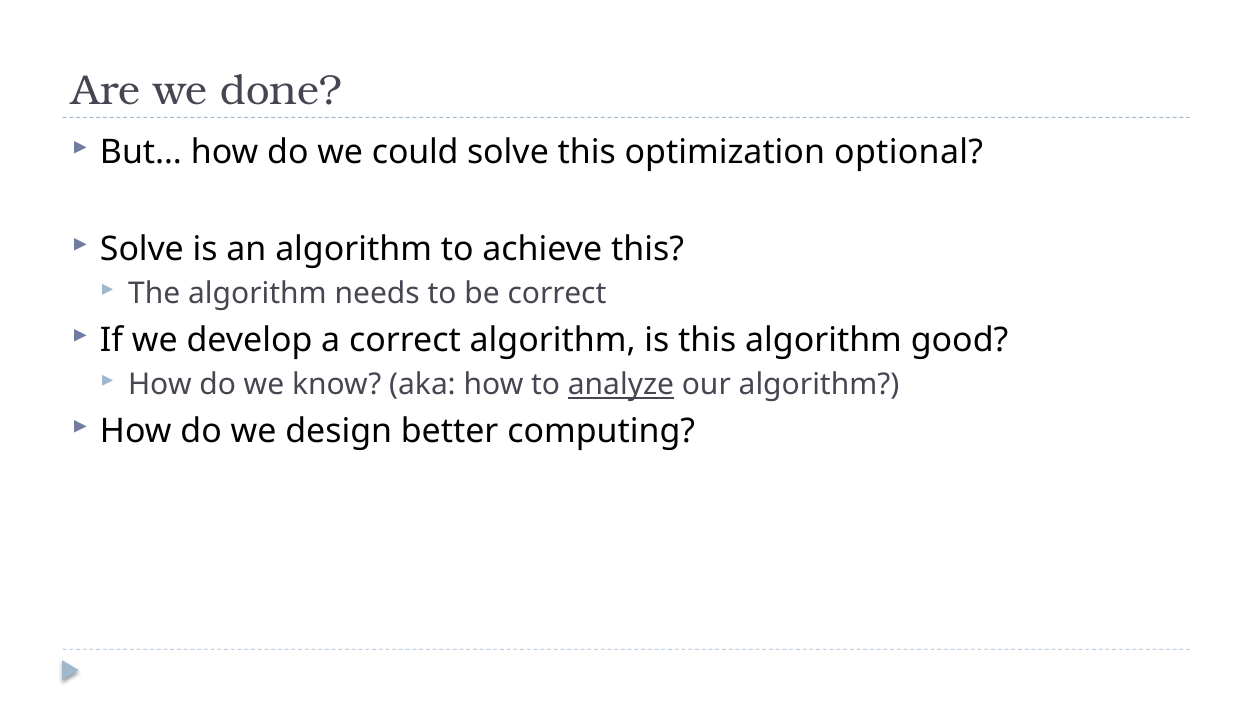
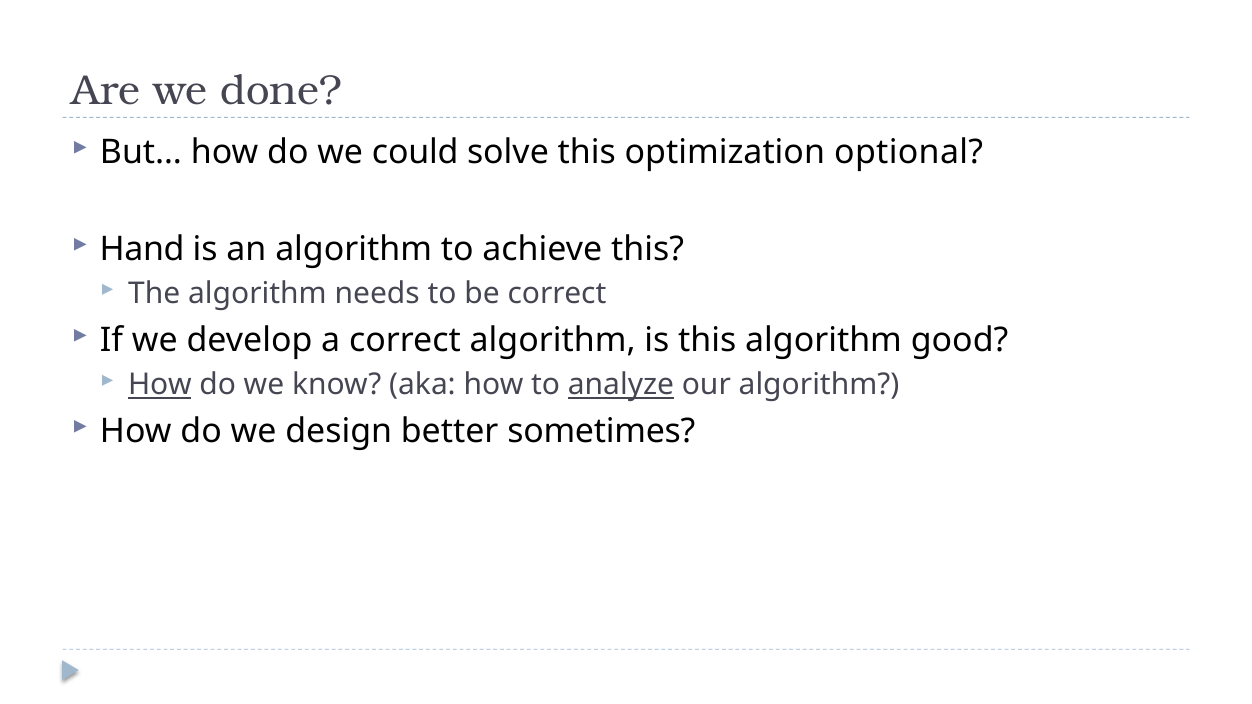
Solve: Solve -> Hand (142, 250)
How underline: none -> present (160, 385)
computing: computing -> sometimes (601, 432)
